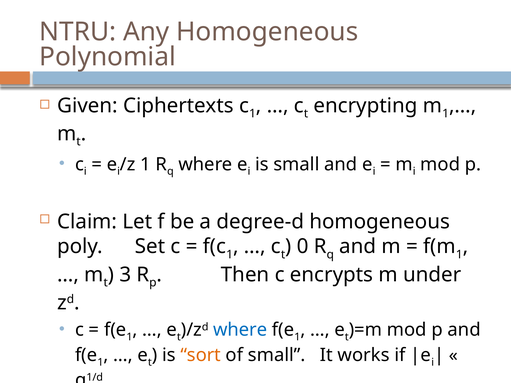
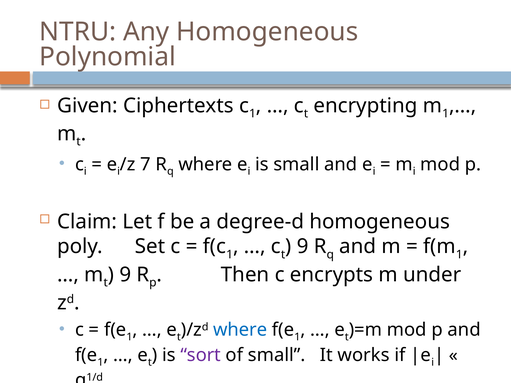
1: 1 -> 7 (146, 164)
0: 0 -> 9 (303, 247)
3: 3 -> 9 (125, 275)
sort colour: orange -> purple (201, 355)
